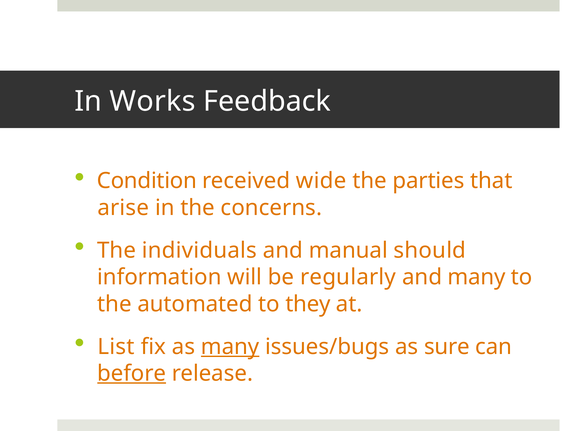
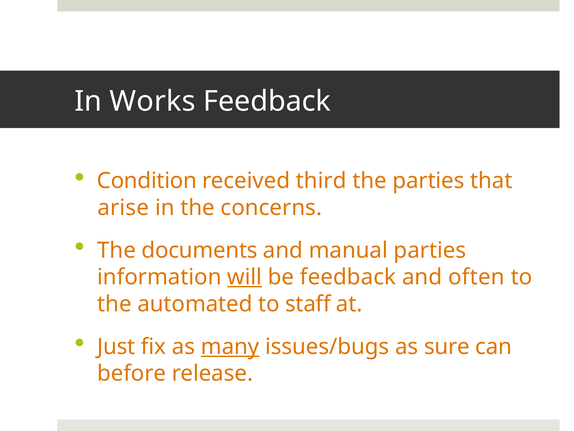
wide: wide -> third (321, 181)
individuals: individuals -> documents (200, 250)
manual should: should -> parties (430, 250)
will underline: none -> present (245, 277)
be regularly: regularly -> feedback (348, 277)
and many: many -> often (476, 277)
they: they -> staff (308, 304)
List: List -> Just (116, 346)
before underline: present -> none (132, 373)
